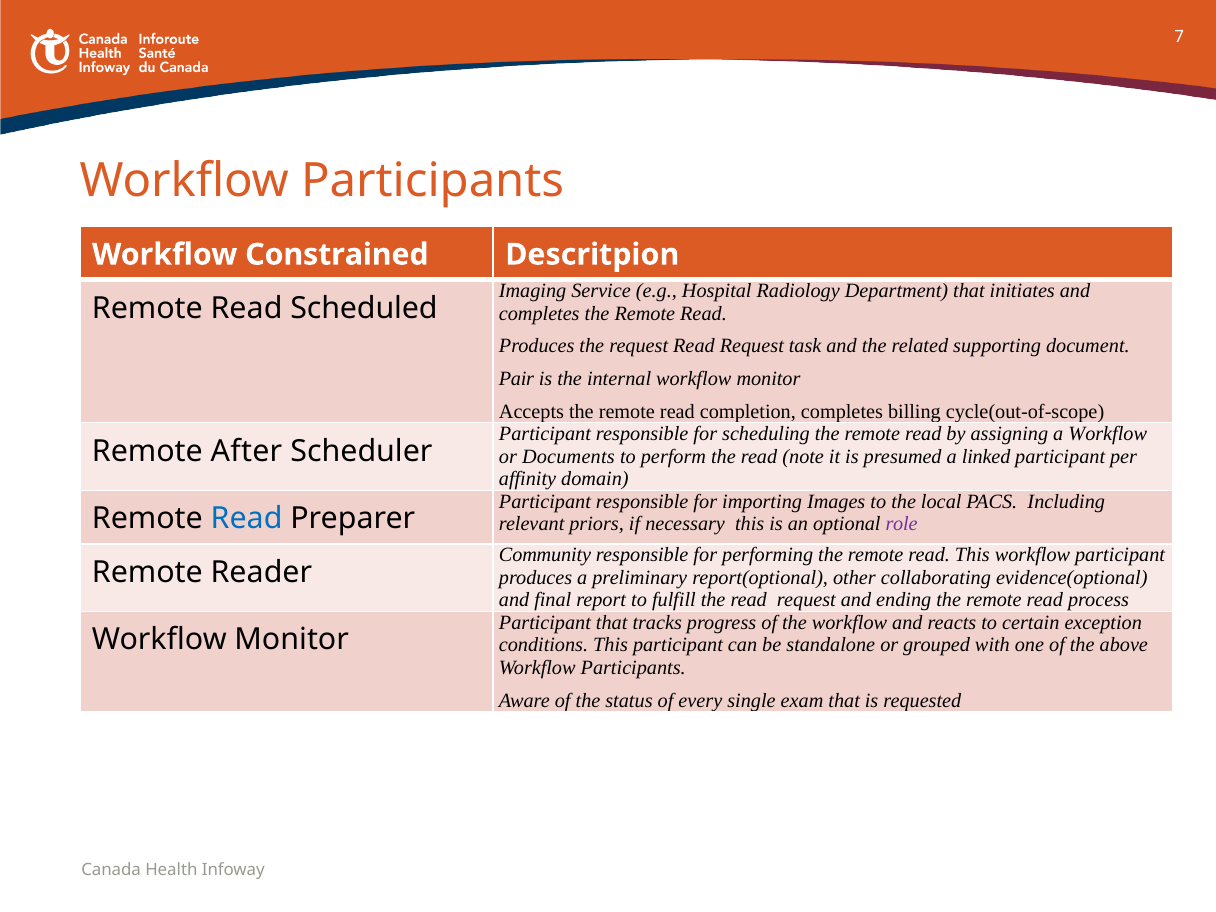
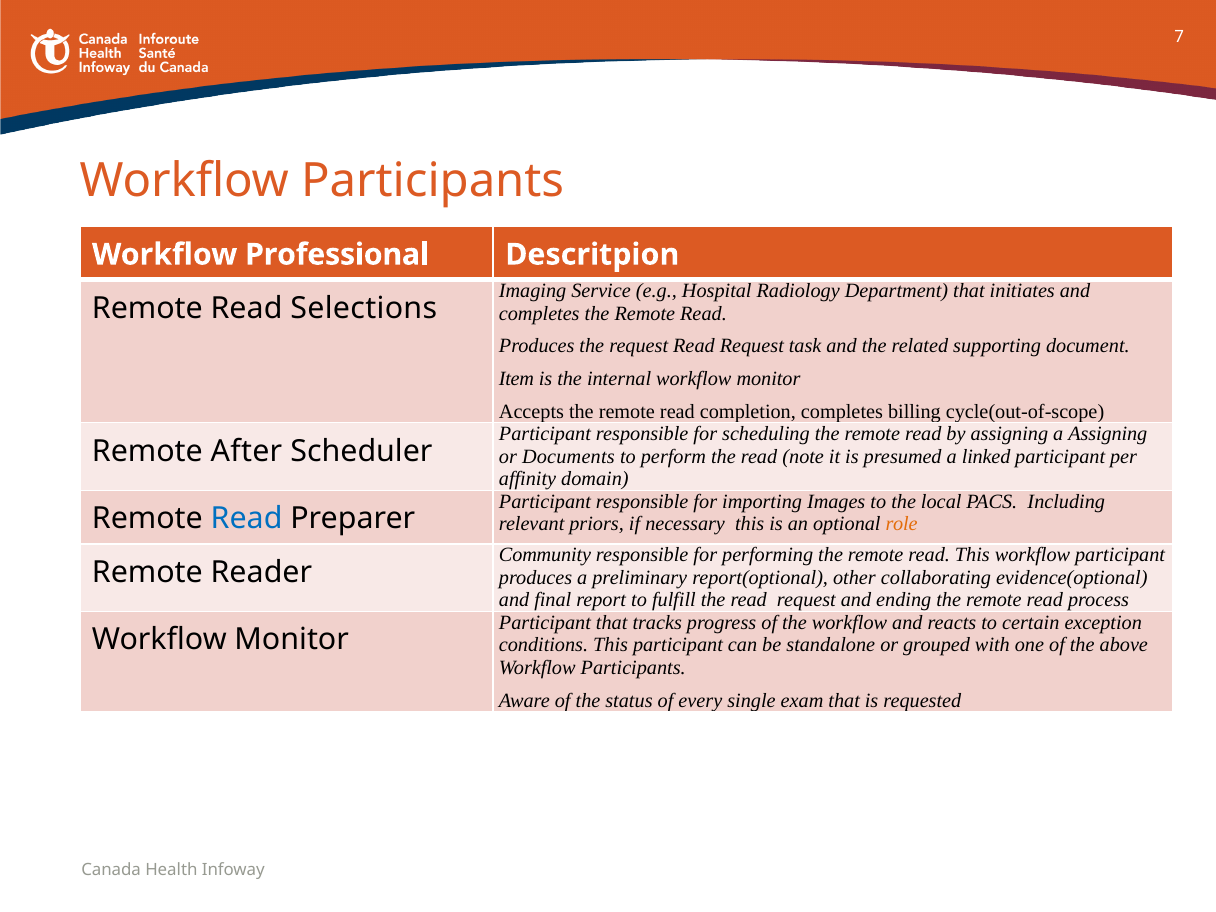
Constrained: Constrained -> Professional (337, 255)
Scheduled: Scheduled -> Selections (364, 308)
Pair: Pair -> Item (516, 379)
a Workflow: Workflow -> Assigning (1108, 434)
role colour: purple -> orange (902, 524)
